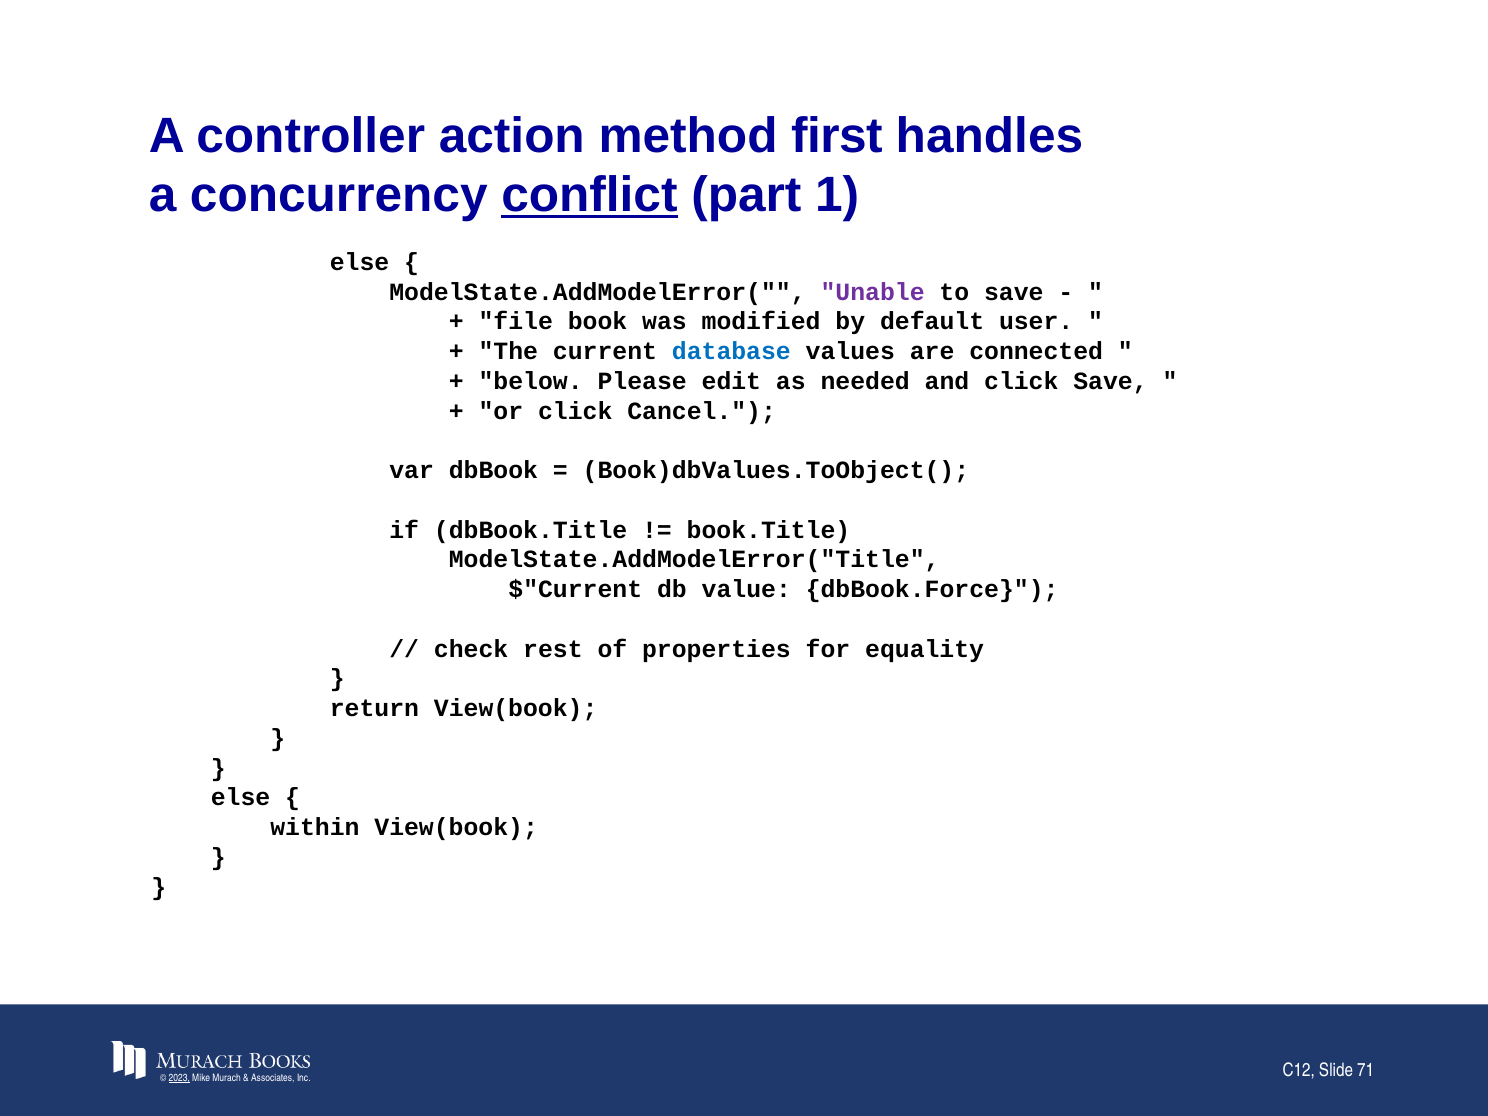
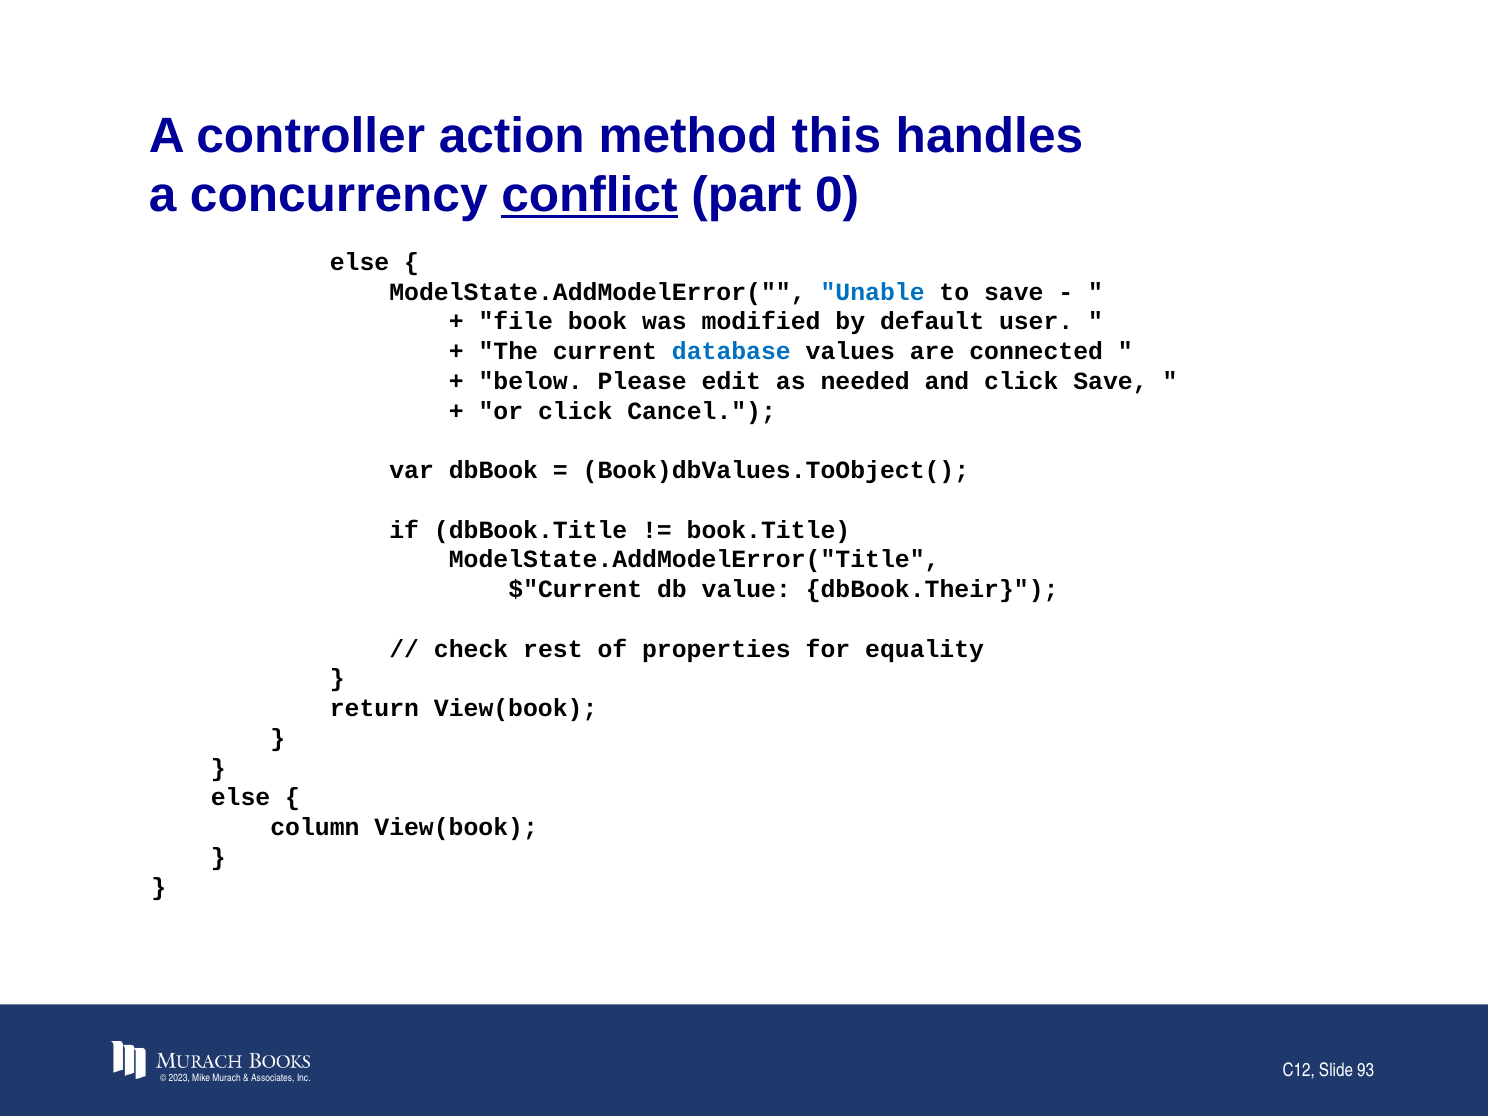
first: first -> this (836, 136)
1: 1 -> 0 (837, 195)
Unable colour: purple -> blue (873, 292)
dbBook.Force: dbBook.Force -> dbBook.Their (932, 589)
within: within -> column (315, 828)
2023 underline: present -> none (179, 1078)
71: 71 -> 93 (1366, 1071)
